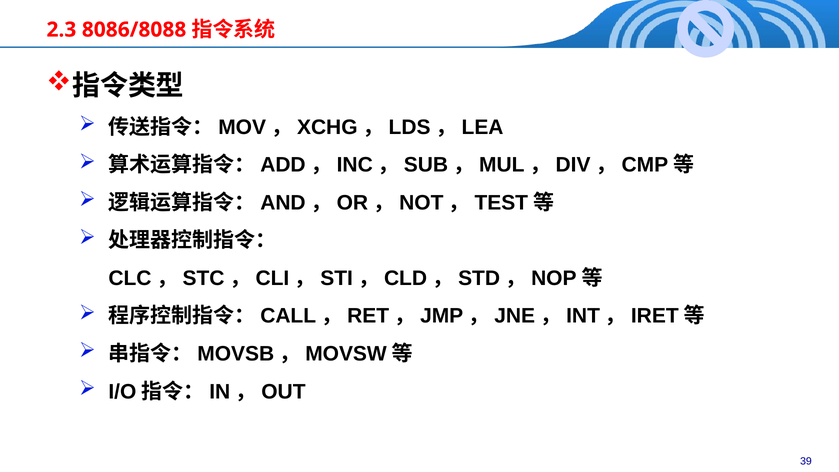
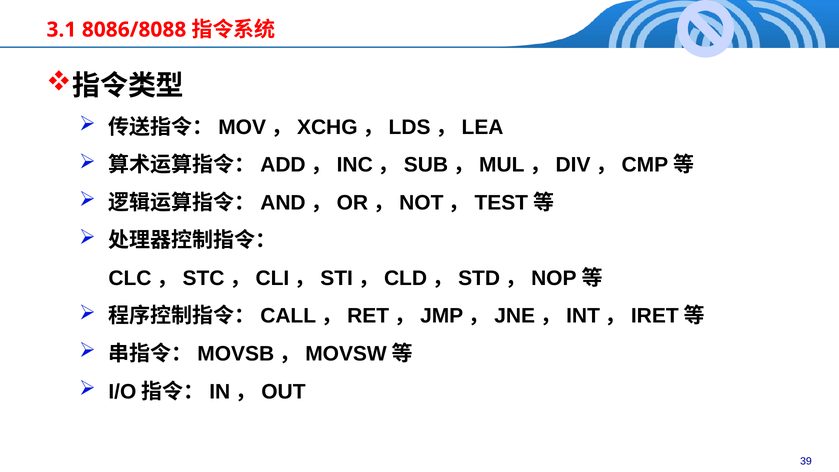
2.3: 2.3 -> 3.1 (61, 30)
